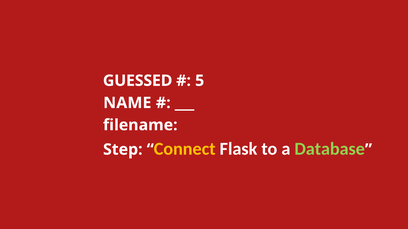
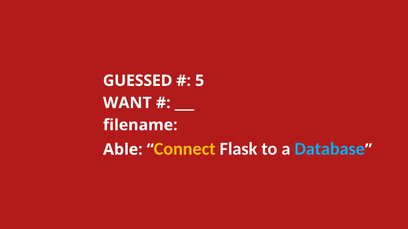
NAME: NAME -> WANT (127, 103)
Step: Step -> Able (123, 150)
Database colour: light green -> light blue (330, 149)
